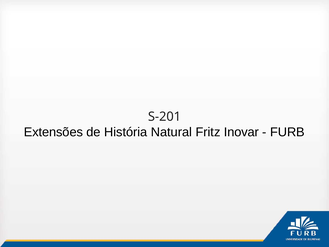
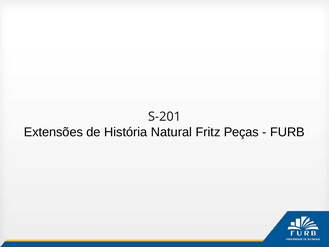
Inovar: Inovar -> Peças (241, 132)
